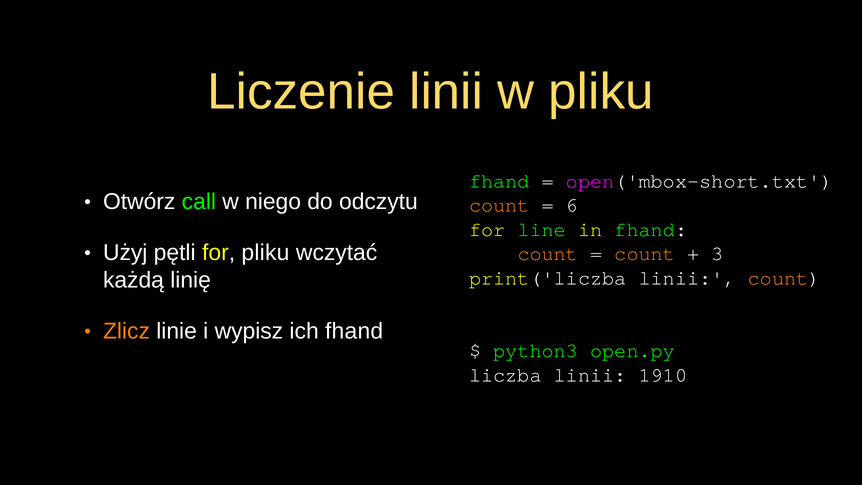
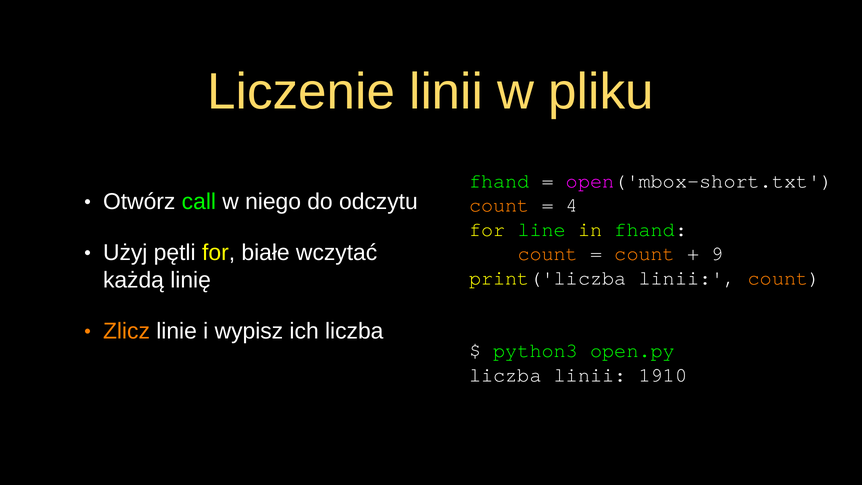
6: 6 -> 4 (572, 205)
for pliku: pliku -> białe (266, 253)
3: 3 -> 9 (718, 254)
ich fhand: fhand -> liczba (354, 331)
